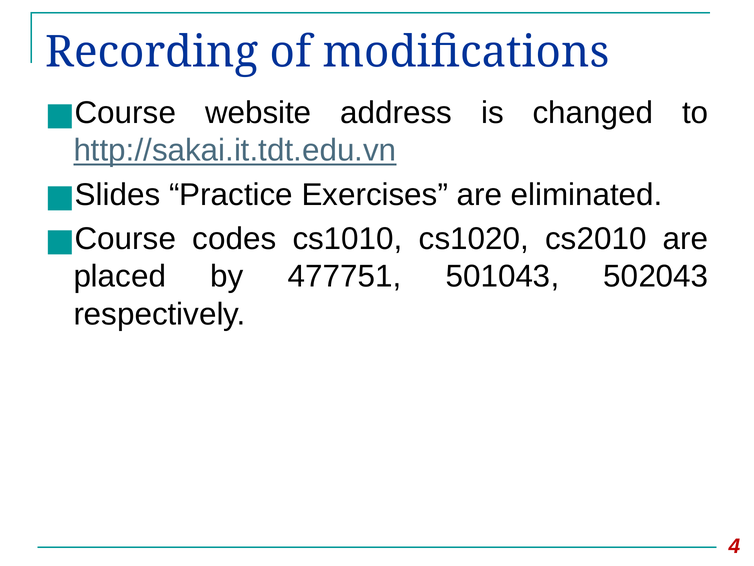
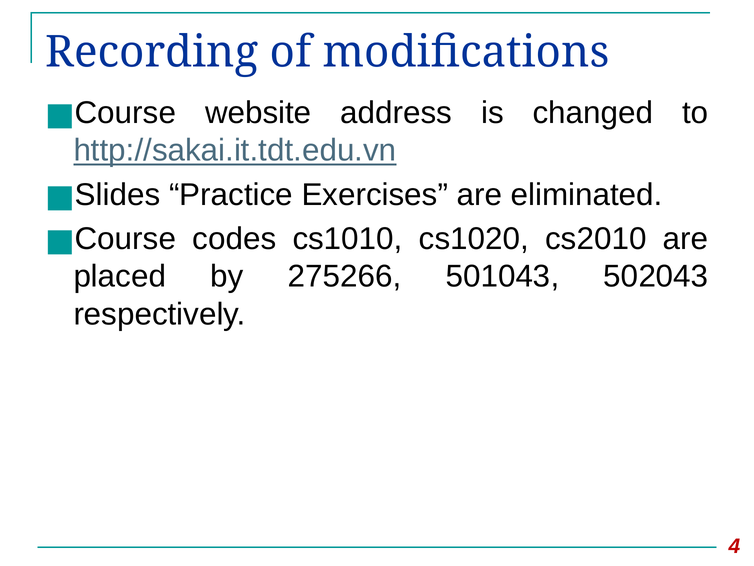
477751: 477751 -> 275266 (345, 276)
